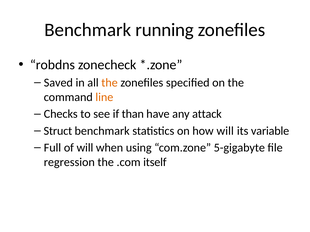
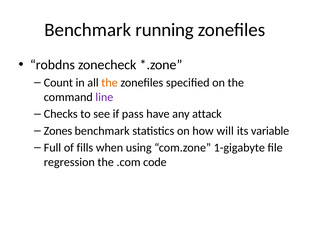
Saved: Saved -> Count (58, 83)
line colour: orange -> purple (104, 97)
than: than -> pass (133, 114)
Struct: Struct -> Zones (58, 131)
of will: will -> fills (85, 148)
5-gigabyte: 5-gigabyte -> 1-gigabyte (239, 148)
itself: itself -> code (155, 162)
